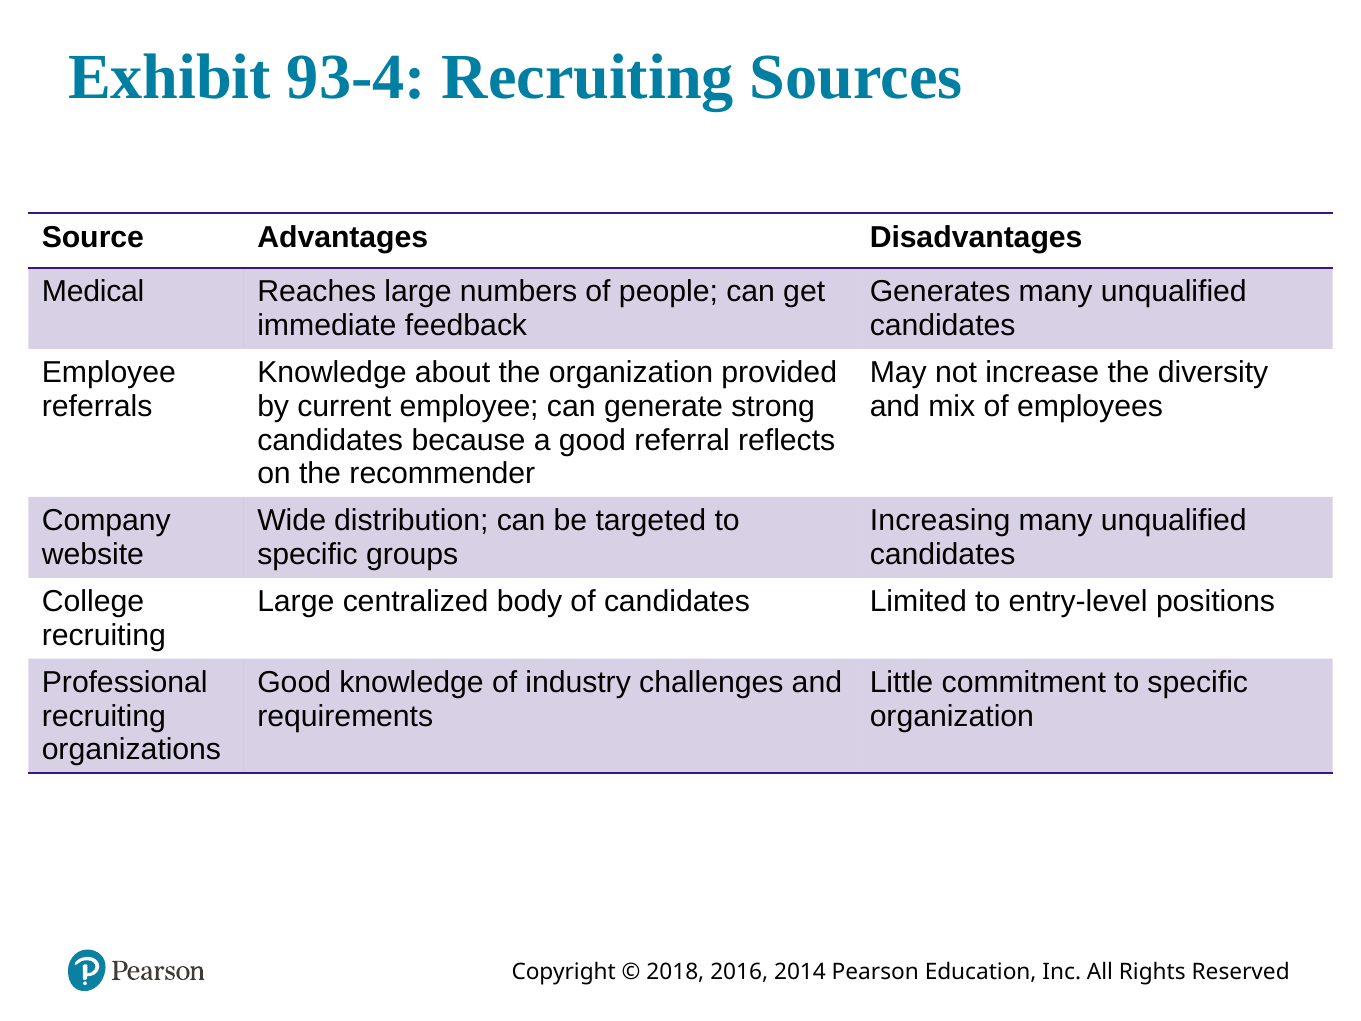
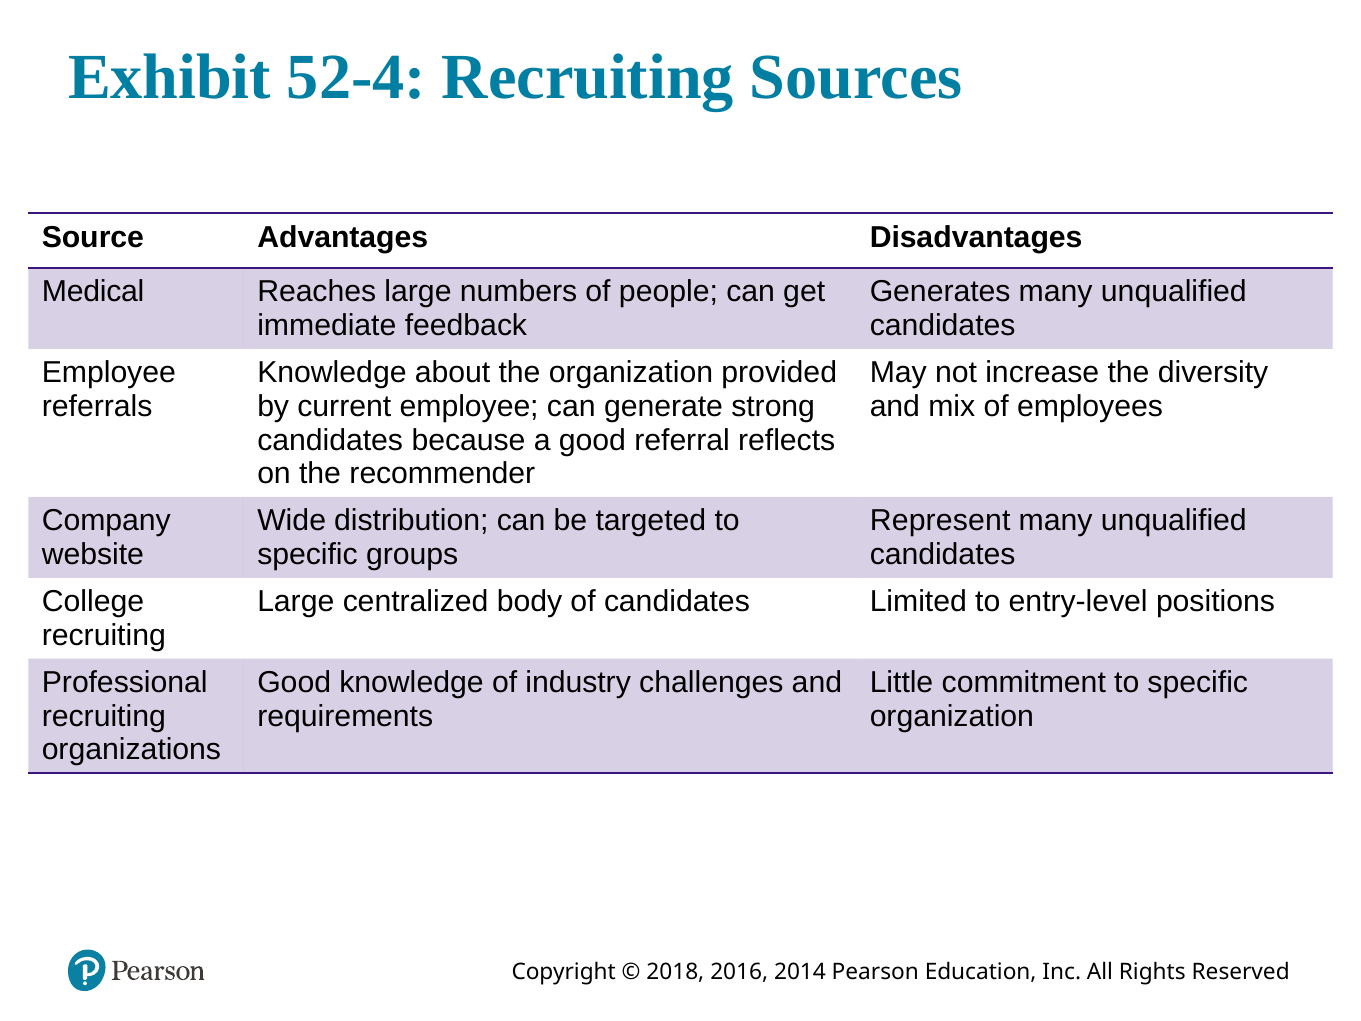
93-4: 93-4 -> 52-4 (356, 77)
Increasing: Increasing -> Represent (940, 521)
